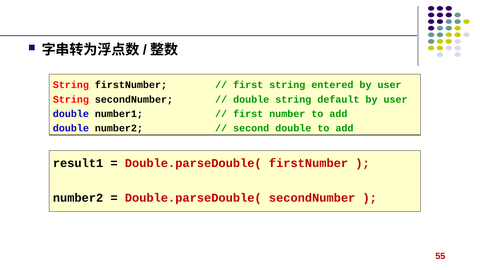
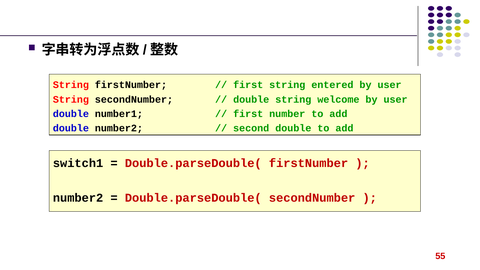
default: default -> welcome (338, 99)
result1: result1 -> switch1 (78, 163)
